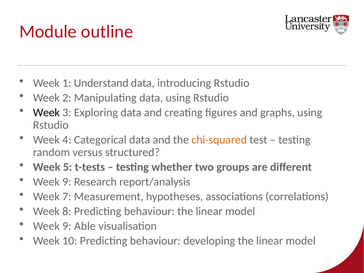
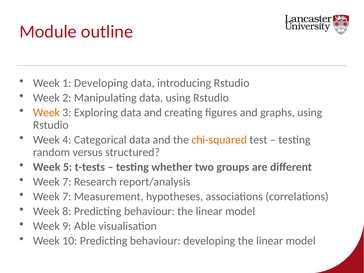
1 Understand: Understand -> Developing (101, 83)
Week colour: black -> orange (46, 112)
9: 9 -> 7 (67, 182)
